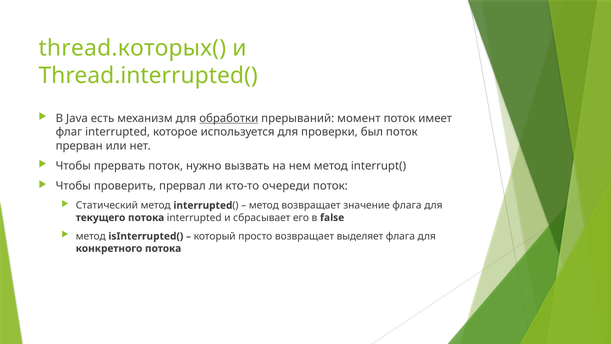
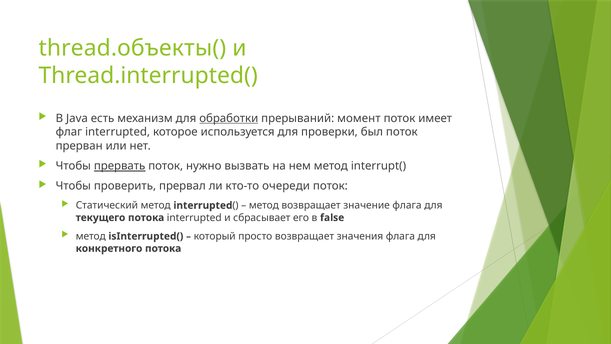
thread.которых(: thread.которых( -> thread.объекты( (132, 48)
прервать underline: none -> present (120, 166)
выделяет: выделяет -> значения (360, 236)
